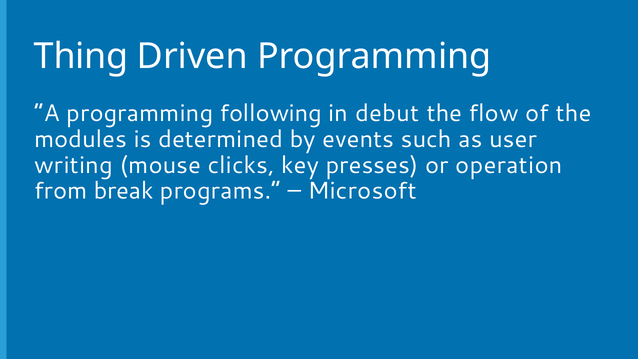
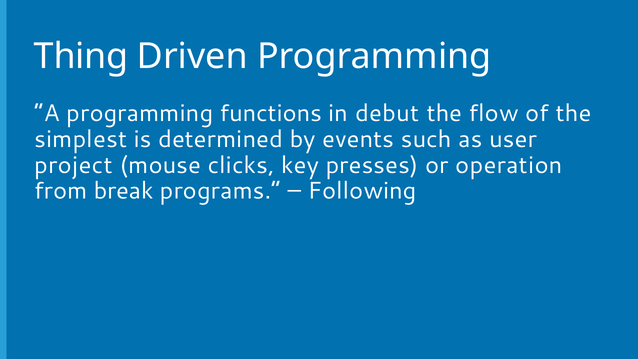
following: following -> functions (271, 113)
modules: modules -> simplest (81, 139)
writing: writing -> project (74, 165)
Microsoft: Microsoft -> Following (362, 191)
